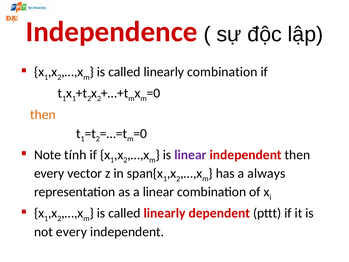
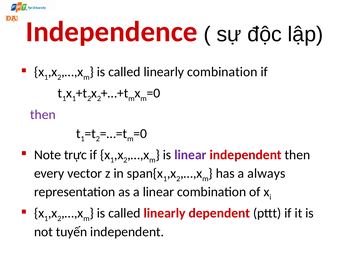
then colour: orange -> purple (43, 114)
tính: tính -> trực (75, 155)
not every: every -> tuyến (72, 232)
